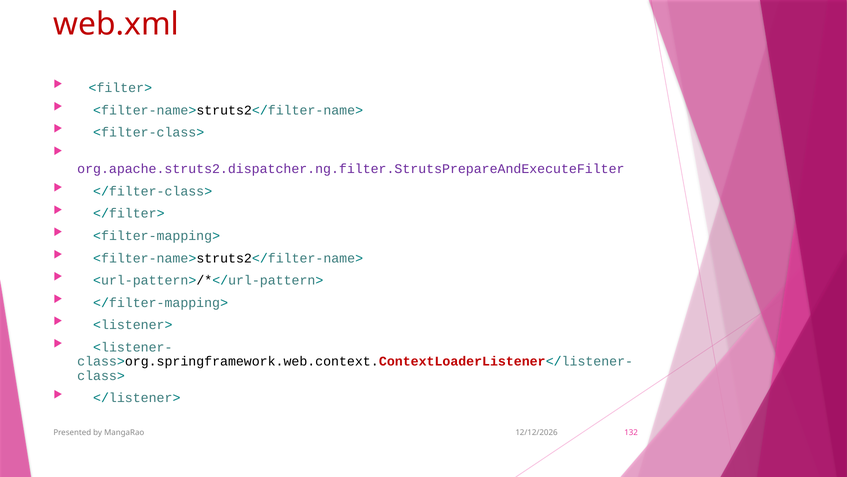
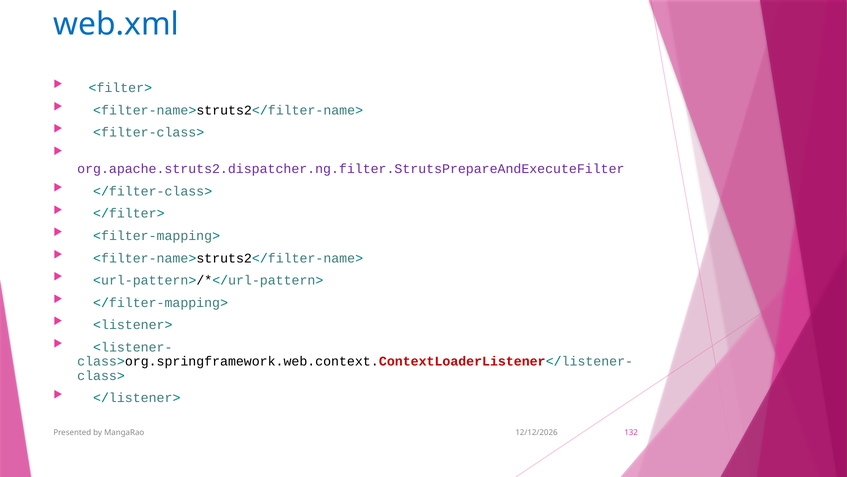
web.xml colour: red -> blue (116, 24)
